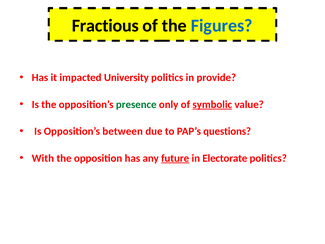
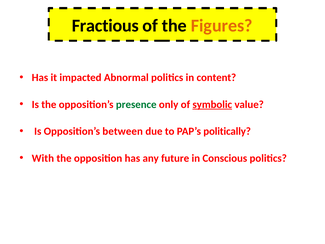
Figures colour: blue -> orange (222, 26)
University: University -> Abnormal (126, 77)
provide: provide -> content (216, 77)
questions: questions -> politically (227, 131)
future underline: present -> none (175, 158)
Electorate: Electorate -> Conscious (225, 158)
